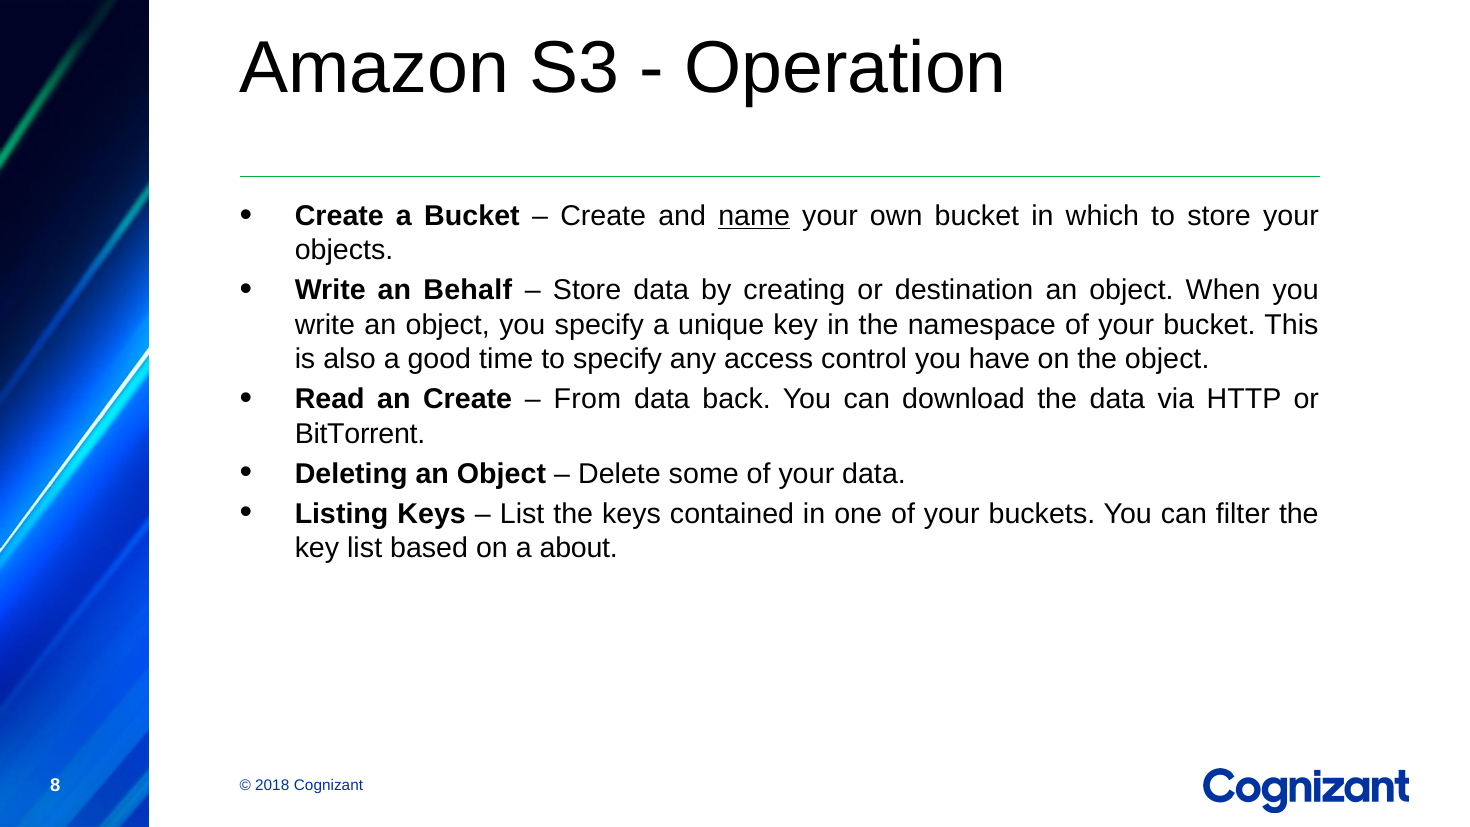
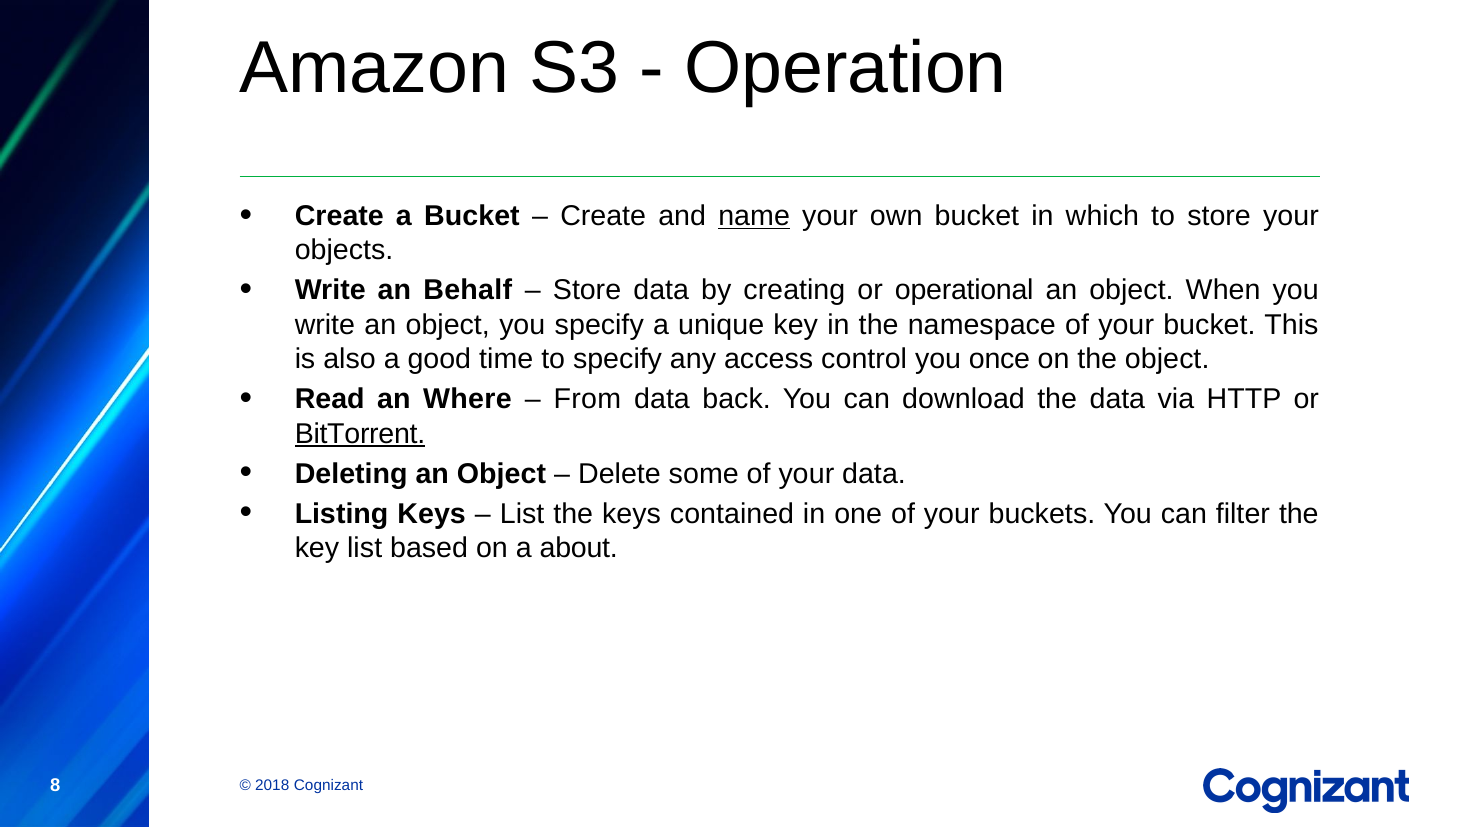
destination: destination -> operational (964, 291)
have: have -> once (1000, 359)
an Create: Create -> Where (467, 399)
BitTorrent underline: none -> present (360, 434)
